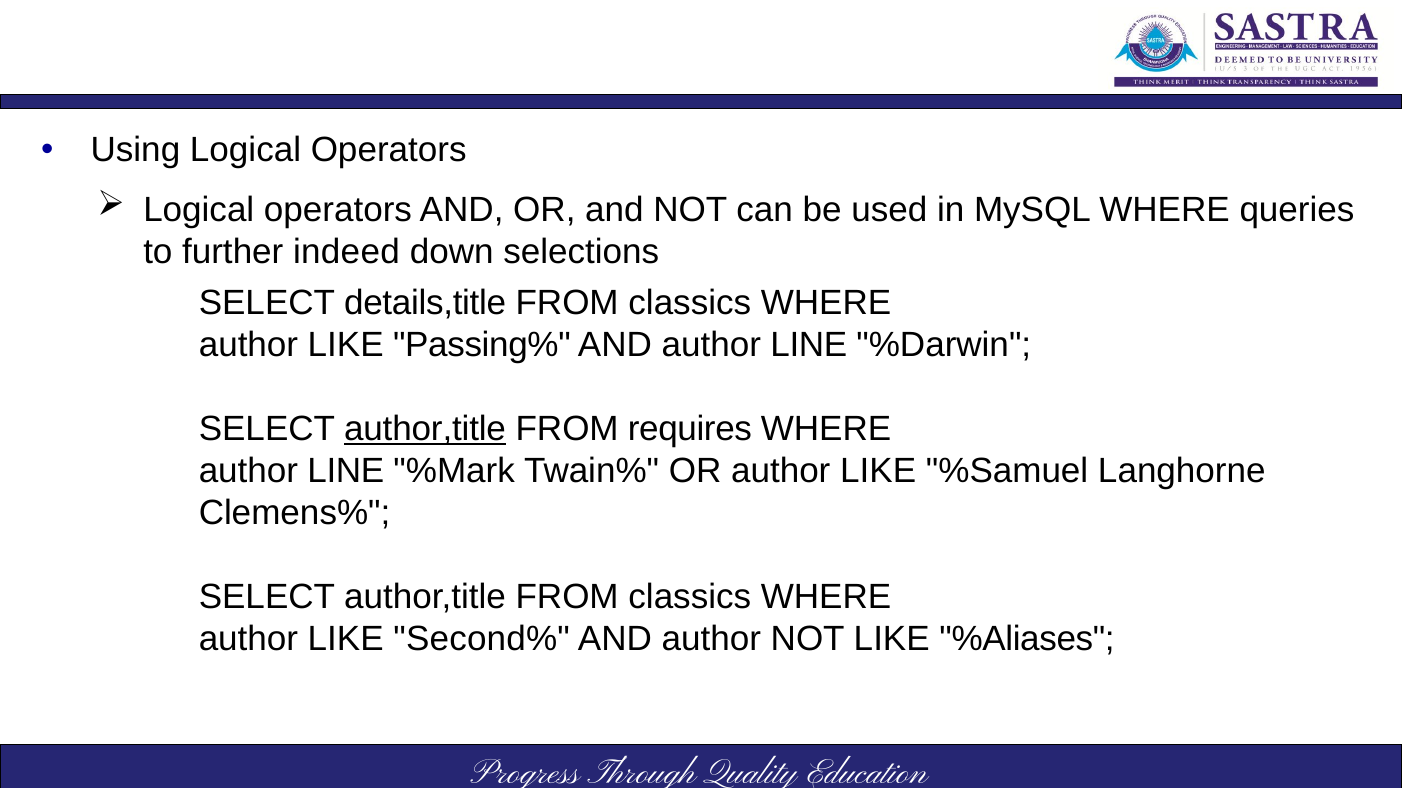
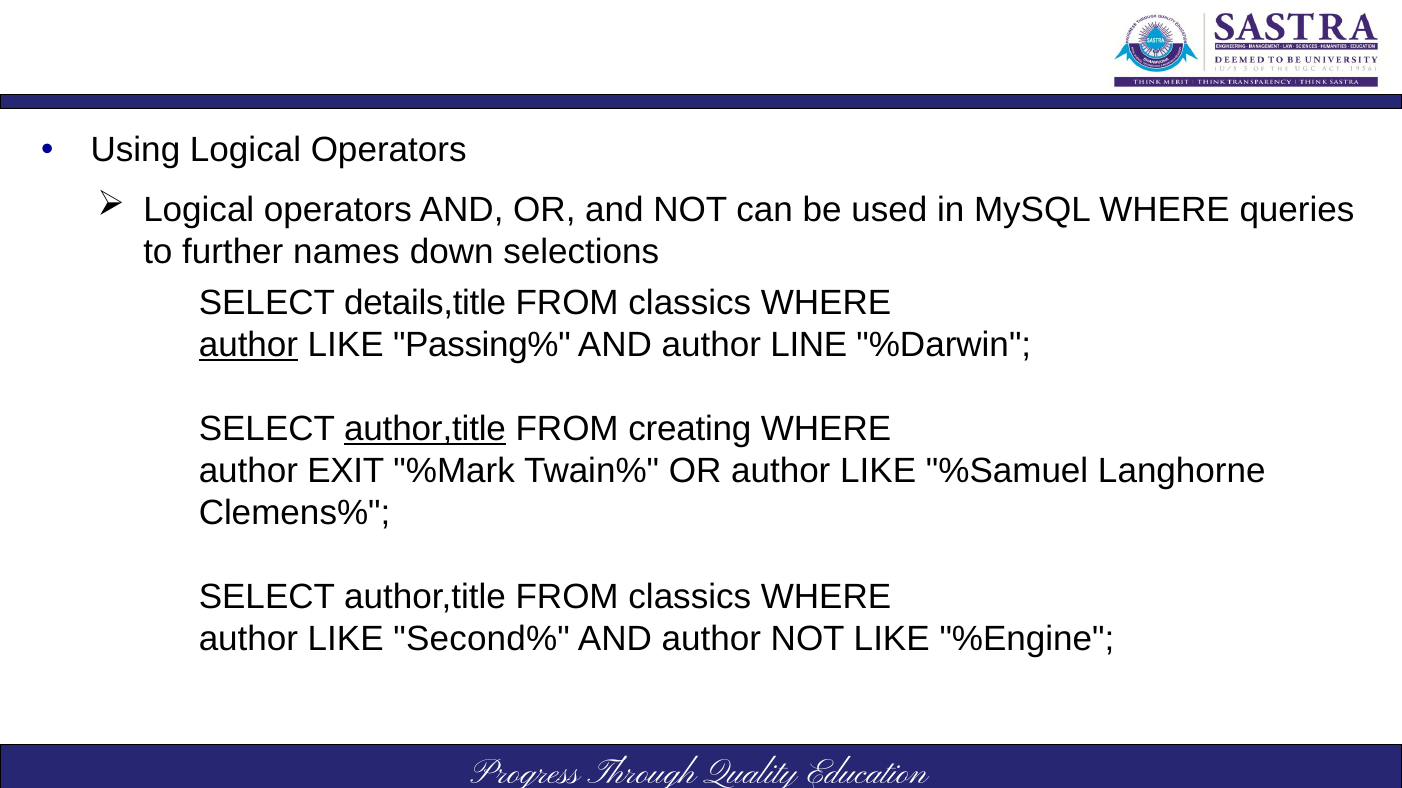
indeed: indeed -> names (346, 252)
author underline: none -> present (248, 345)
requires: requires -> creating (690, 429)
LINE: LINE -> EXIT (346, 471)
%Aliases: %Aliases -> %Engine (1027, 640)
